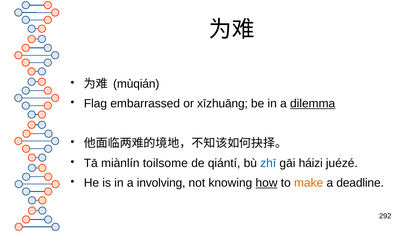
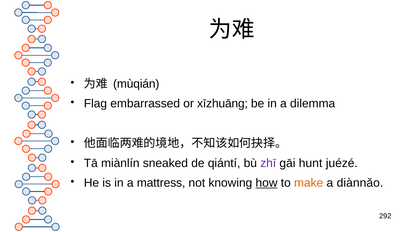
dilemma underline: present -> none (313, 104)
toilsome: toilsome -> sneaked (165, 163)
zhī colour: blue -> purple (268, 163)
háizi: háizi -> hunt (311, 163)
involving: involving -> mattress (161, 183)
deadline: deadline -> diànnǎo (360, 183)
